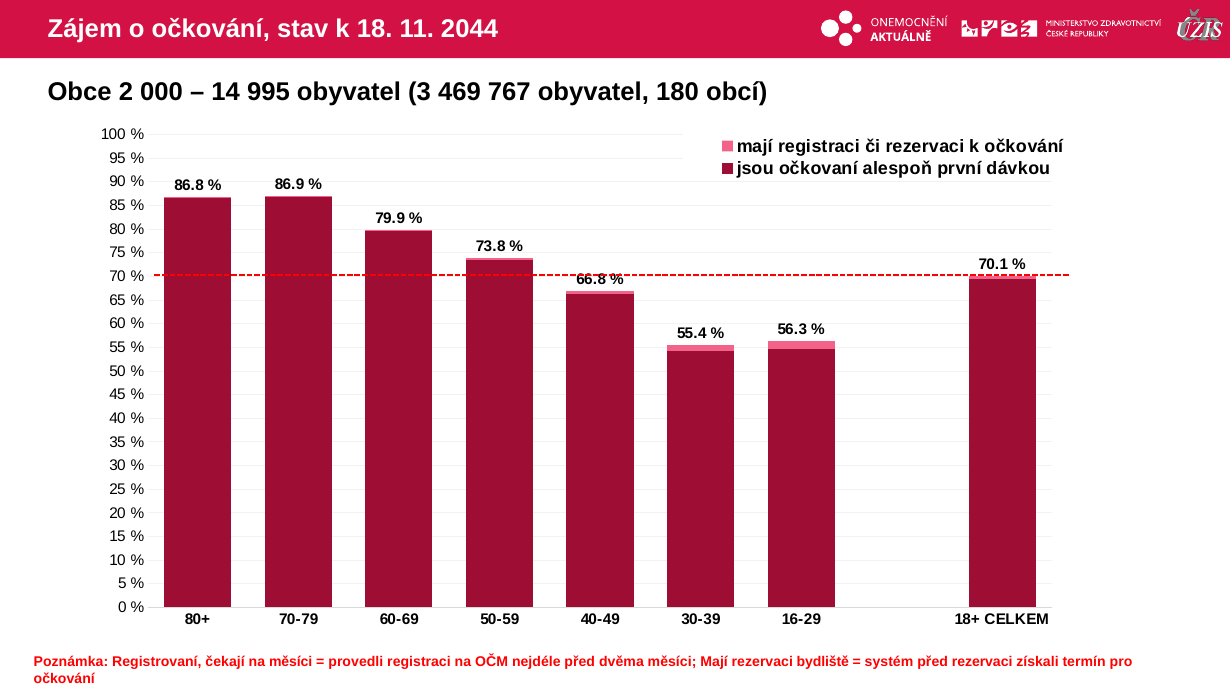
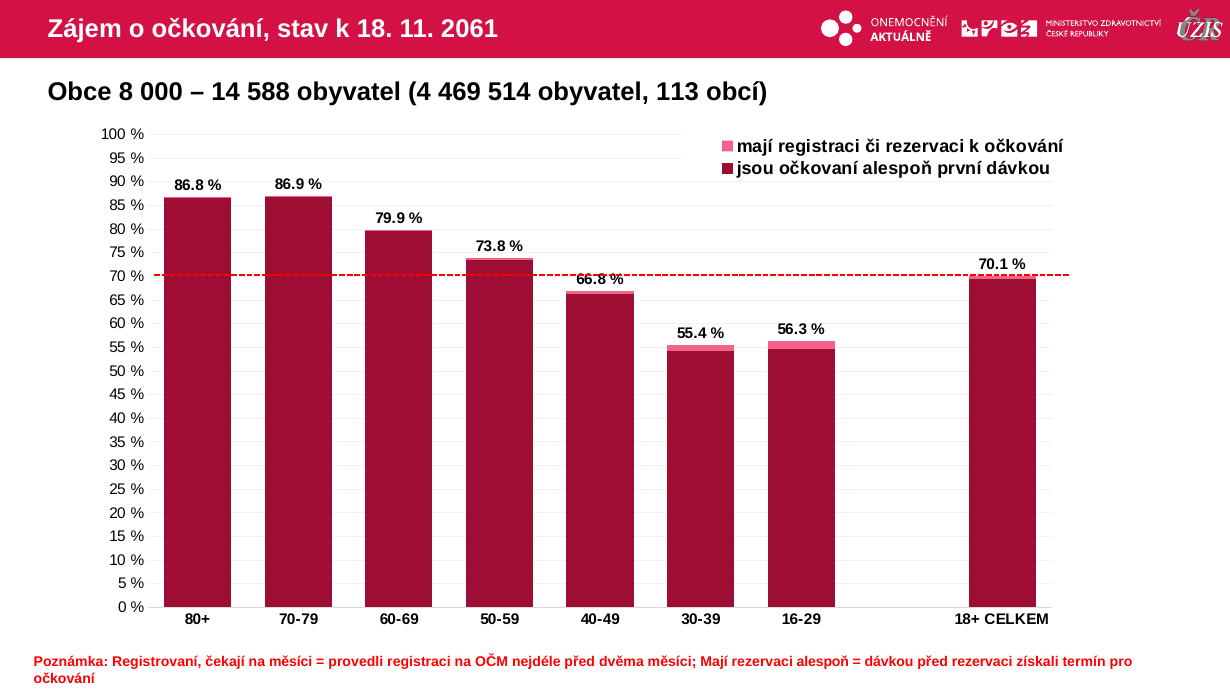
2044: 2044 -> 2061 (470, 29)
2: 2 -> 8 (126, 92)
995: 995 -> 588 (268, 92)
3: 3 -> 4 (420, 92)
767: 767 -> 514 (509, 92)
180: 180 -> 113 (678, 92)
rezervaci bydliště: bydliště -> alespoň (823, 661)
systém: systém -> dávkou (889, 661)
